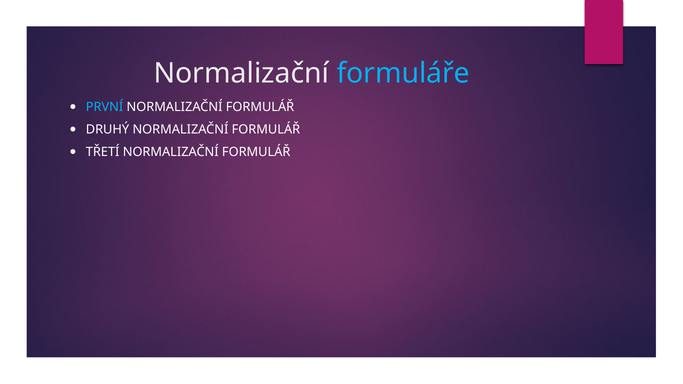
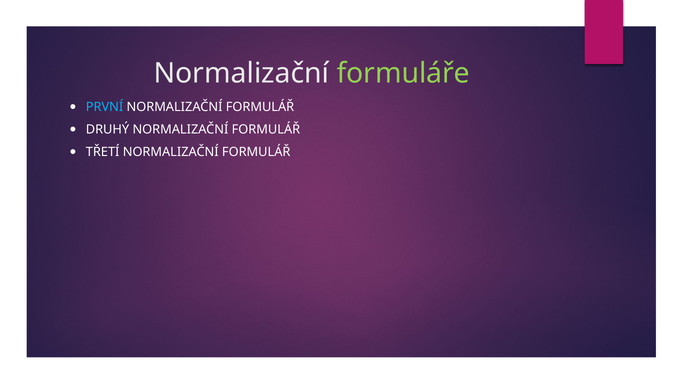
formuláře colour: light blue -> light green (403, 73)
